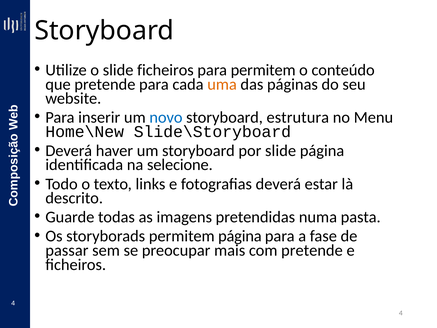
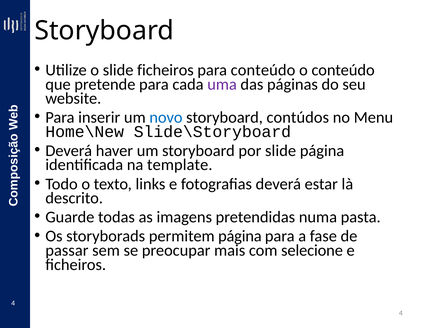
para permitem: permitem -> conteúdo (263, 70)
uma colour: orange -> purple (222, 84)
estrutura: estrutura -> contúdos (298, 117)
selecione: selecione -> template (180, 165)
com pretende: pretende -> selecione (312, 250)
